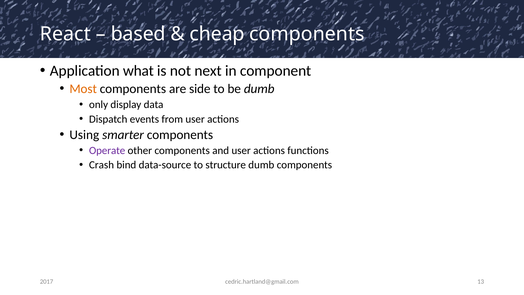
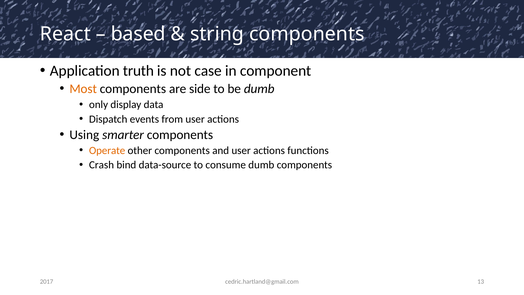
cheap: cheap -> string (217, 34)
what: what -> truth (138, 71)
next: next -> case (208, 71)
Operate colour: purple -> orange (107, 150)
structure: structure -> consume (226, 165)
